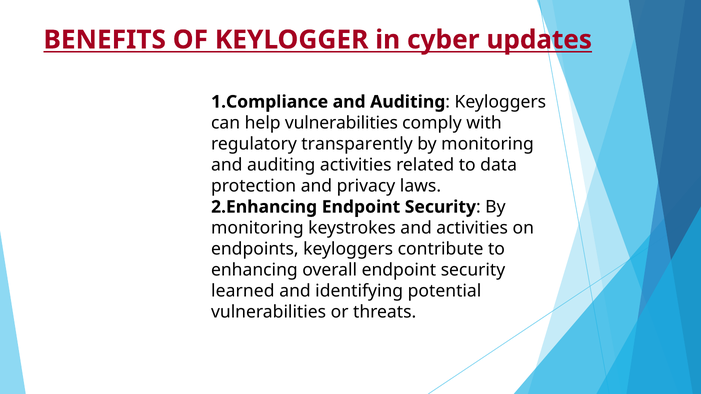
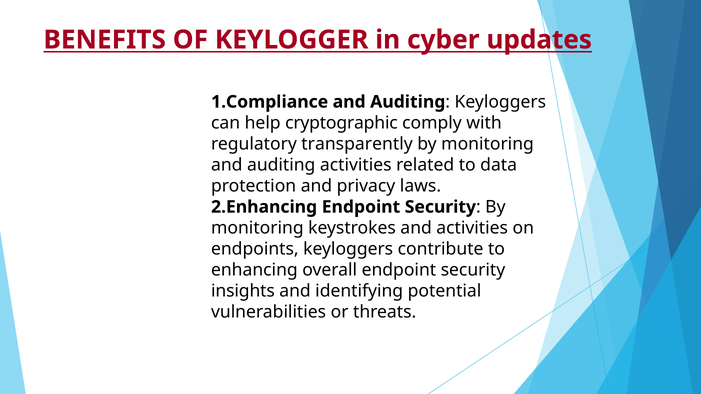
help vulnerabilities: vulnerabilities -> cryptographic (341, 123)
learned: learned -> insights (243, 291)
